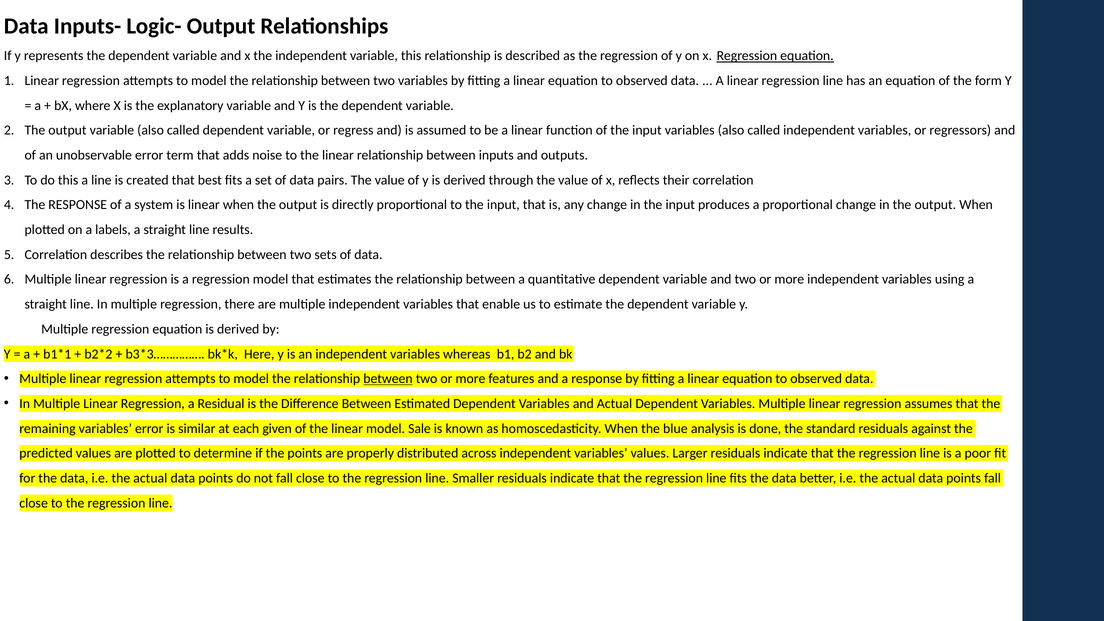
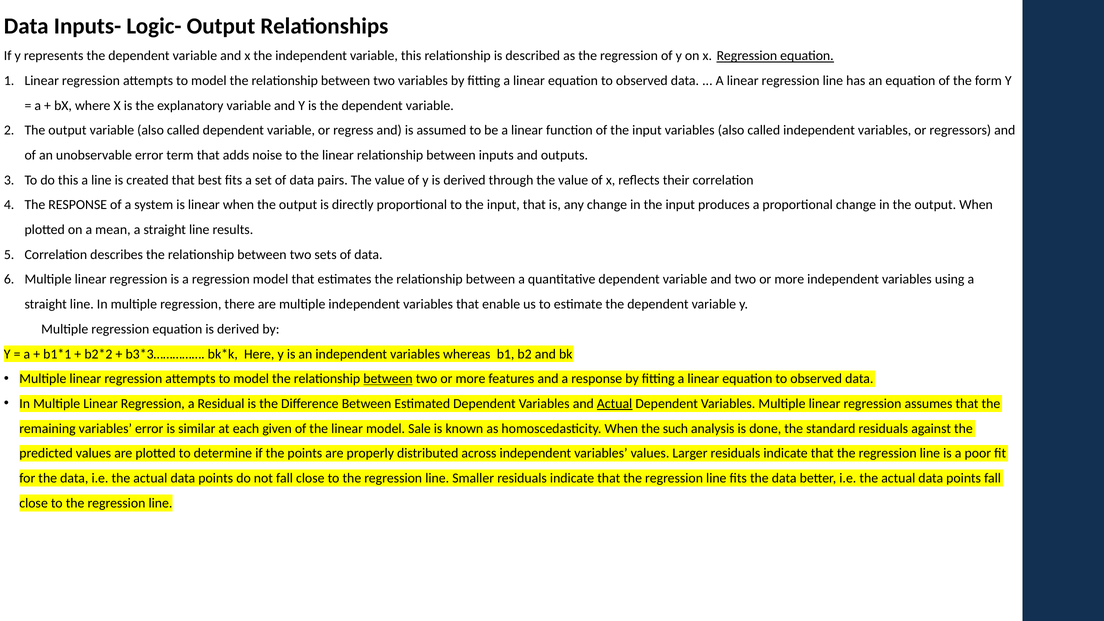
labels: labels -> mean (113, 230)
Actual underline: none -> present (615, 404)
blue: blue -> such (675, 428)
